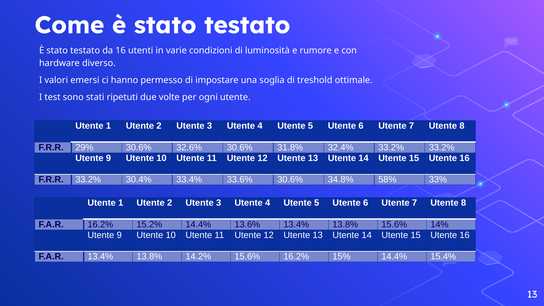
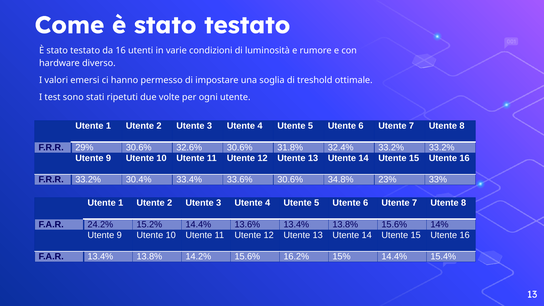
58%: 58% -> 23% (387, 179)
F.A.R 16.2%: 16.2% -> 24.2% (100, 224)
